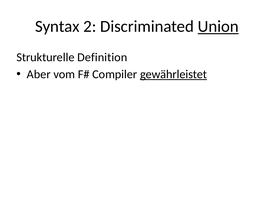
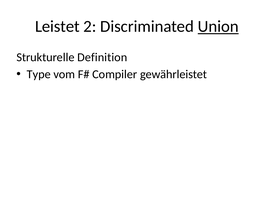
Syntax: Syntax -> Leistet (57, 27)
Aber: Aber -> Type (39, 75)
gewährleistet underline: present -> none (174, 75)
